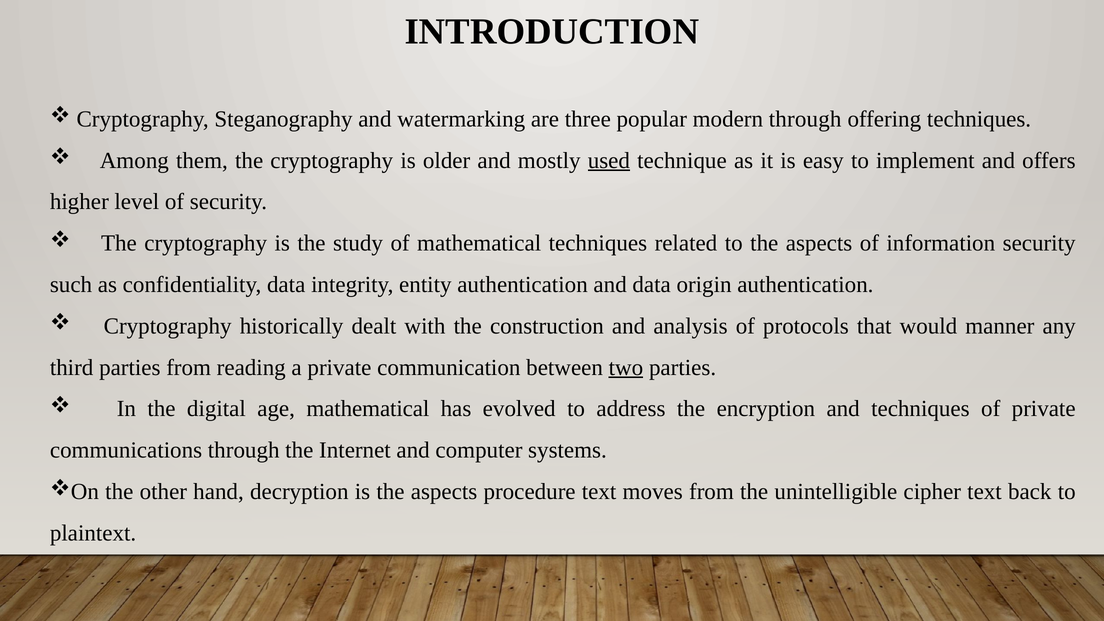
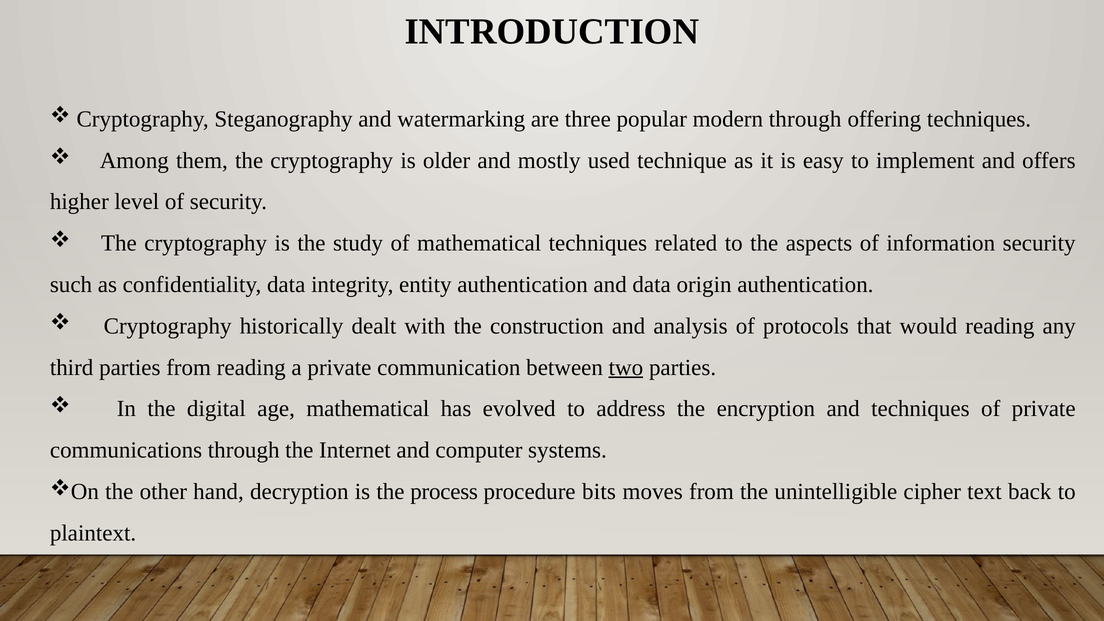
used underline: present -> none (609, 160)
would manner: manner -> reading (1000, 326)
is the aspects: aspects -> process (444, 492)
procedure text: text -> bits (599, 492)
